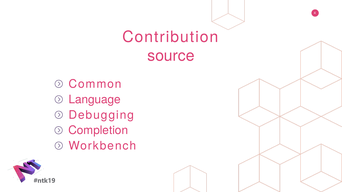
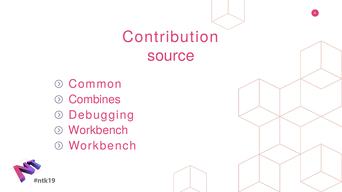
Language: Language -> Combines (95, 100)
Completion: Completion -> Workbench (98, 131)
